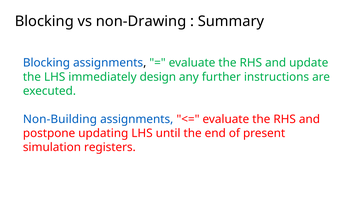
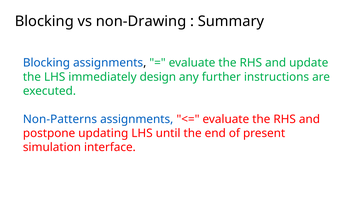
Non-Building: Non-Building -> Non-Patterns (60, 119)
registers: registers -> interface (110, 147)
